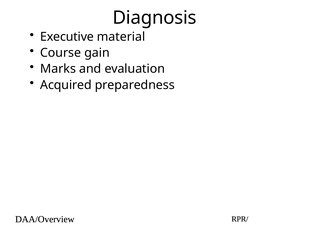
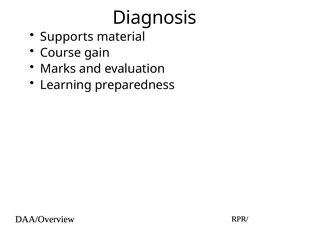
Executive: Executive -> Supports (67, 37)
Acquired: Acquired -> Learning (66, 85)
